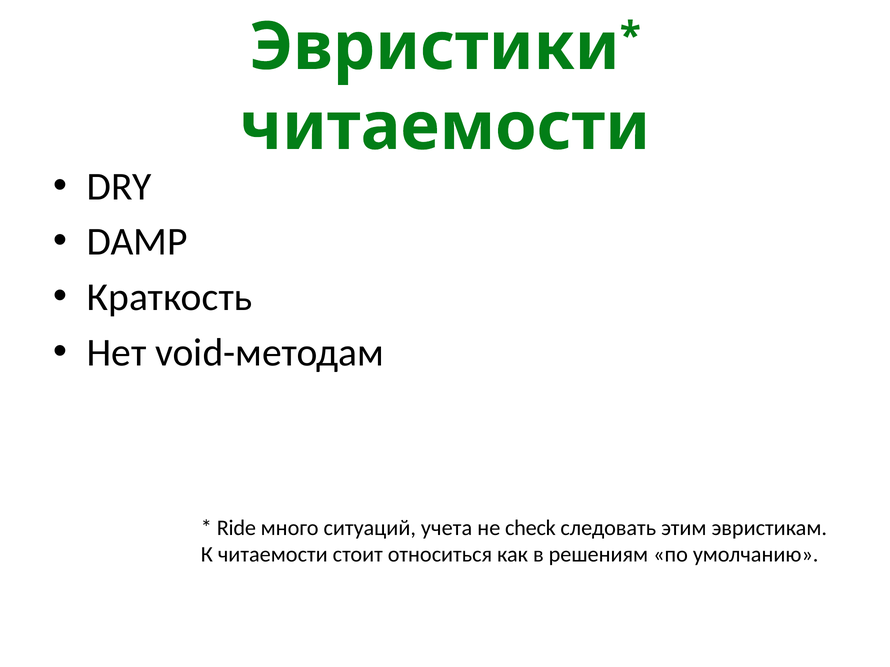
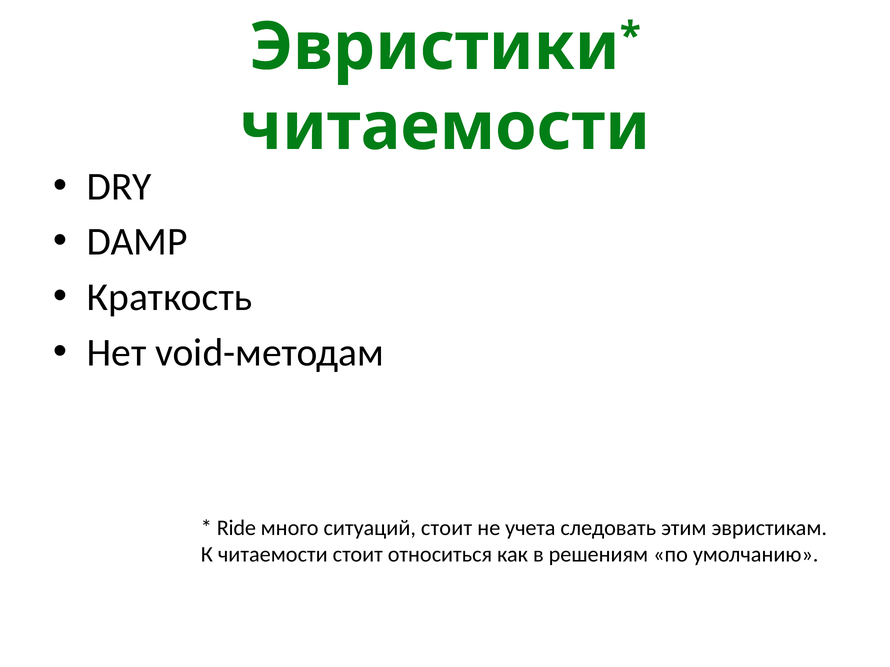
ситуаций учета: учета -> стоит (447, 528)
check: check -> учета (530, 528)
